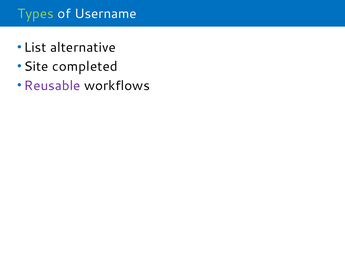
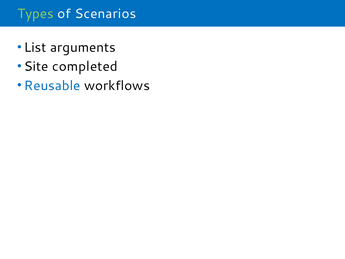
Username: Username -> Scenarios (105, 14)
alternative: alternative -> arguments (83, 48)
Reusable colour: purple -> blue (52, 85)
